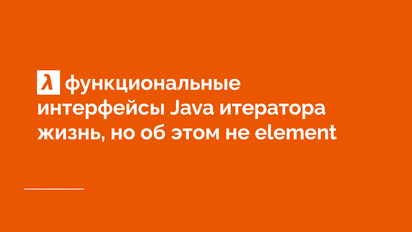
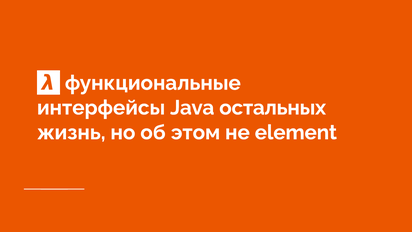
итератора: итератора -> остальных (273, 108)
